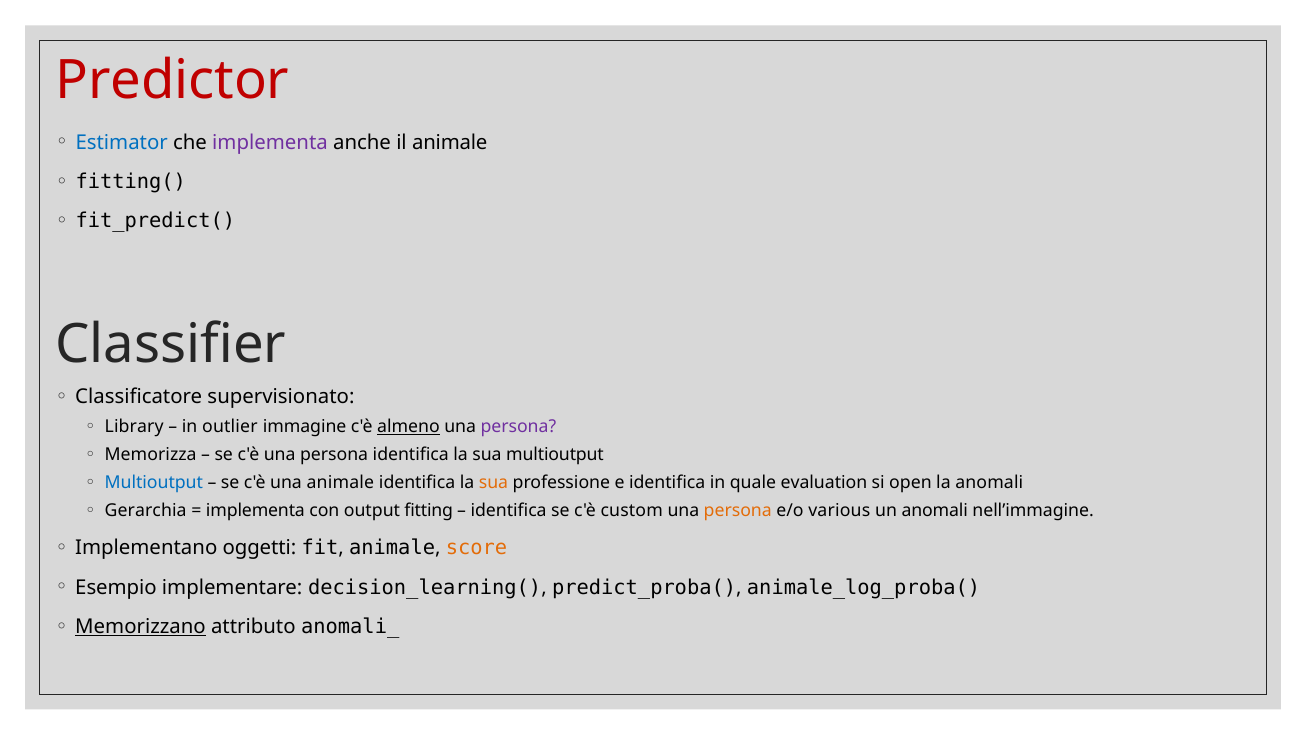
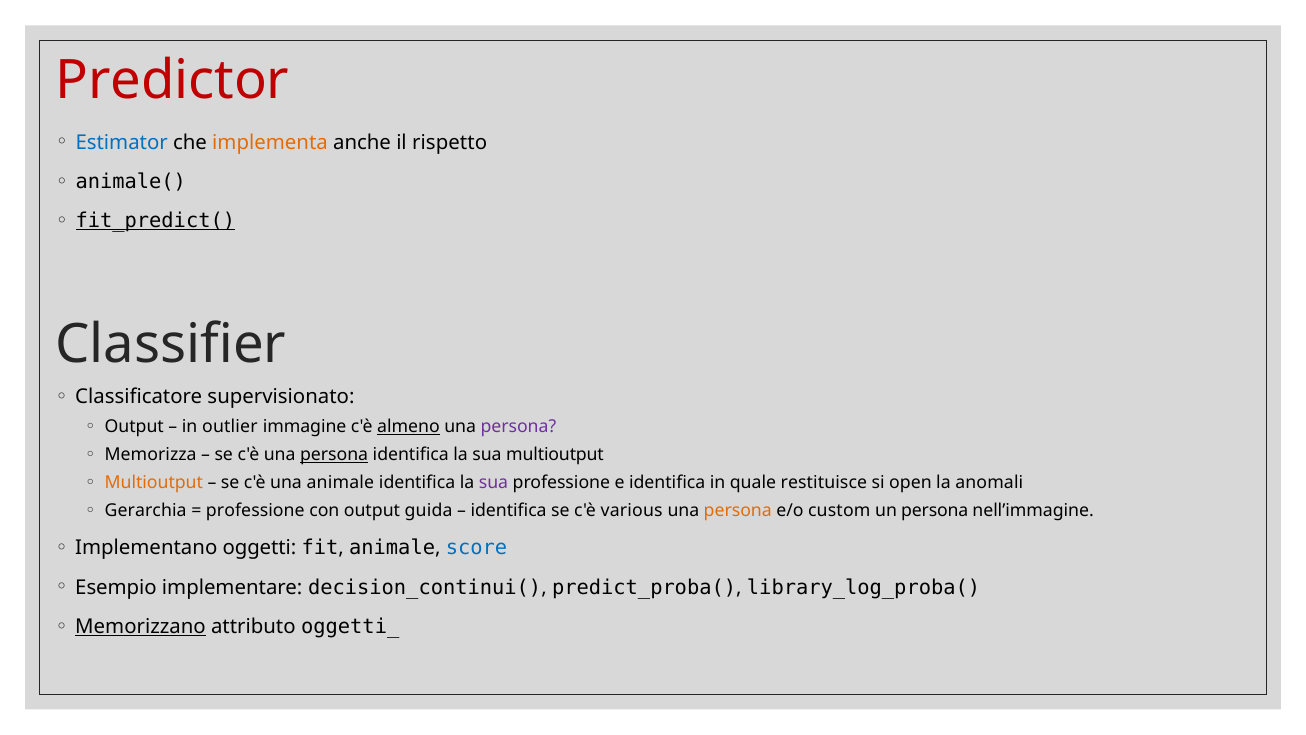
implementa colour: purple -> orange (270, 142)
il animale: animale -> rispetto (450, 142)
fitting(: fitting( -> animale( (131, 182)
fit_predict( underline: none -> present (155, 221)
Library: Library -> Output (134, 426)
persona underline: none -> present (334, 454)
Multioutput colour: blue -> orange (154, 482)
sua colour: orange -> purple (493, 482)
evaluation: evaluation -> restituisce (824, 482)
implementa: implementa -> professione (255, 510)
fitting: fitting -> guida (429, 510)
custom: custom -> various (632, 510)
various: various -> custom (839, 510)
un anomali: anomali -> persona (935, 510)
score colour: orange -> blue (477, 548)
decision_learning(: decision_learning( -> decision_continui( (425, 587)
animale_log_proba(: animale_log_proba( -> library_log_proba( (864, 587)
anomali_: anomali_ -> oggetti_ (350, 626)
